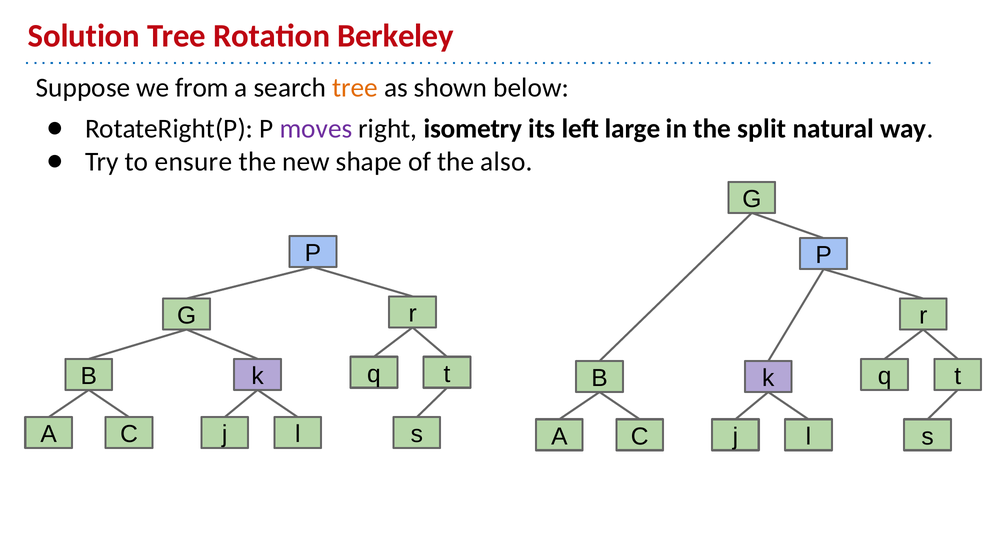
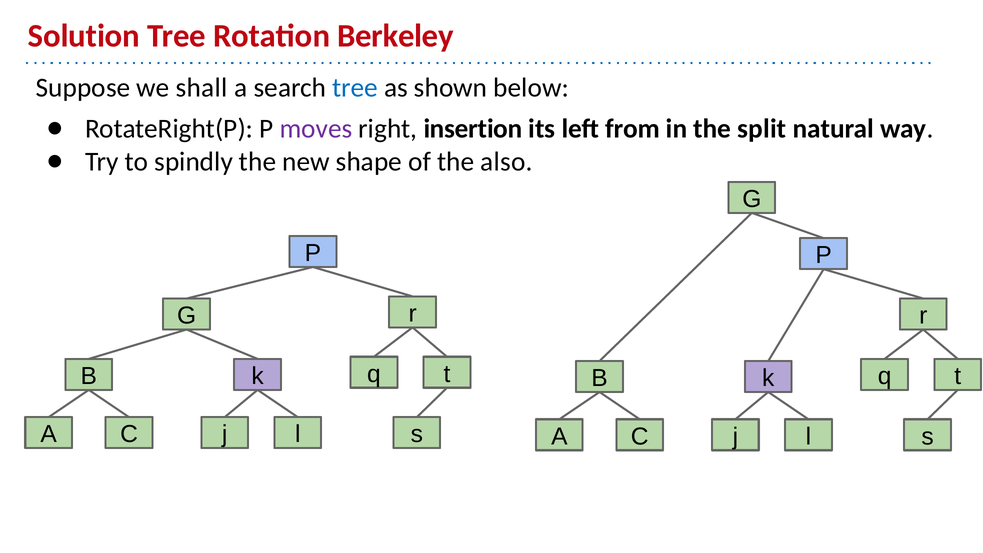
from: from -> shall (202, 88)
tree colour: orange -> blue (355, 88)
isometry: isometry -> insertion (473, 129)
large: large -> from (633, 129)
ensure: ensure -> spindly (194, 162)
